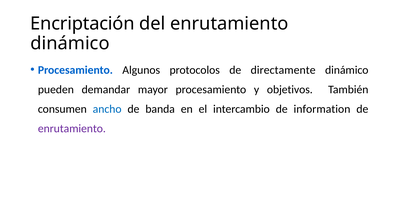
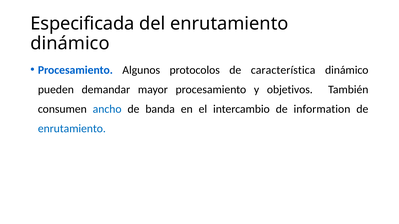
Encriptación: Encriptación -> Especificada (82, 24)
directamente: directamente -> característica (283, 70)
enrutamiento colour: purple -> blue (72, 129)
